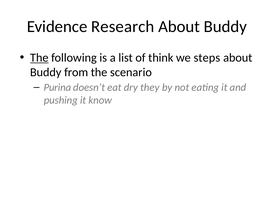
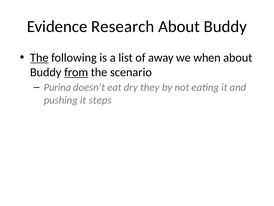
think: think -> away (161, 57)
steps: steps -> when (207, 57)
from underline: none -> present (76, 72)
know: know -> steps (100, 100)
